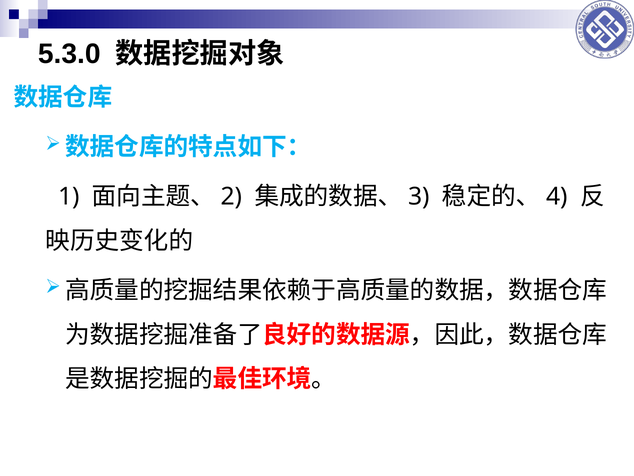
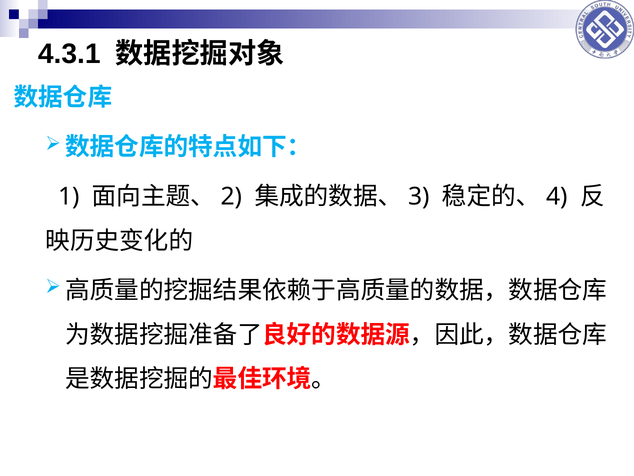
5.3.0: 5.3.0 -> 4.3.1 (69, 54)
